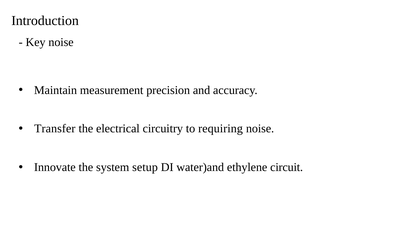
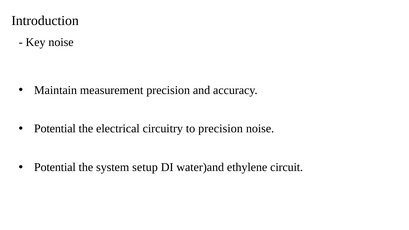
Transfer: Transfer -> Potential (55, 129)
to requiring: requiring -> precision (221, 129)
Innovate: Innovate -> Potential (55, 167)
